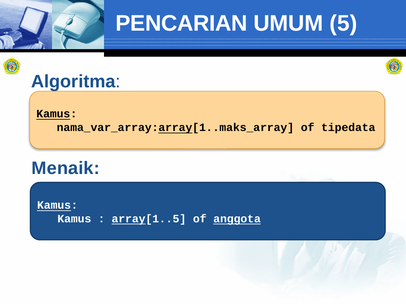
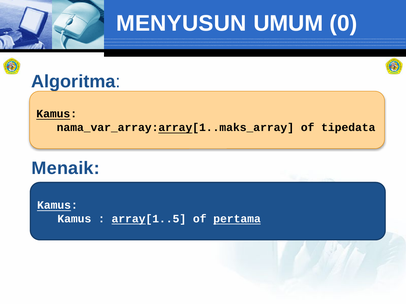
PENCARIAN: PENCARIAN -> MENYUSUN (181, 24)
5: 5 -> 0 (343, 24)
anggota: anggota -> pertama (237, 219)
